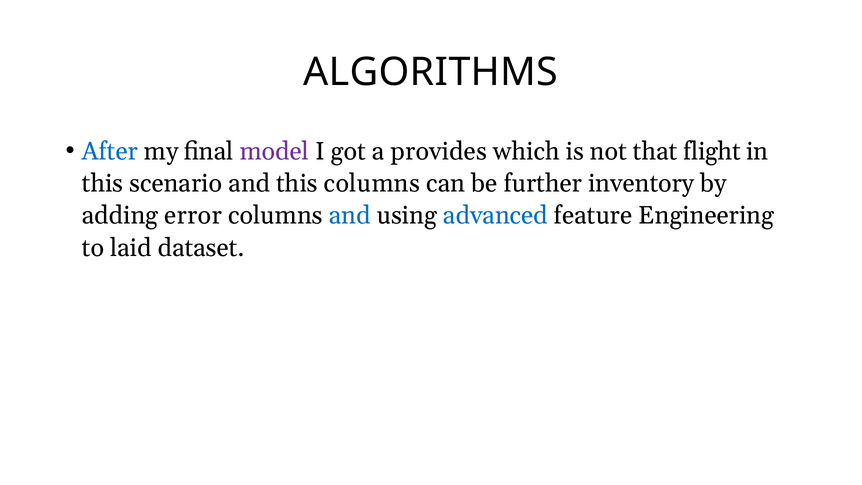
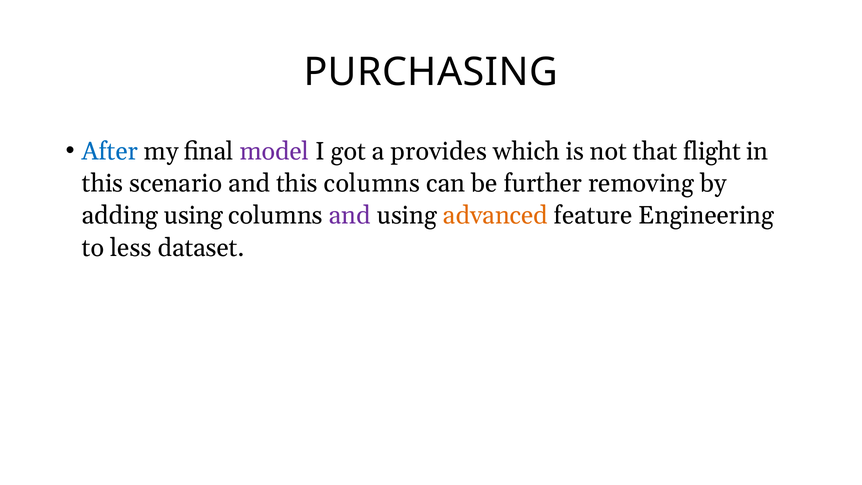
ALGORITHMS: ALGORITHMS -> PURCHASING (431, 72)
inventory: inventory -> removing (641, 183)
adding error: error -> using (193, 216)
and colour: blue -> purple (350, 216)
advanced colour: blue -> orange (495, 216)
laid: laid -> less (131, 248)
